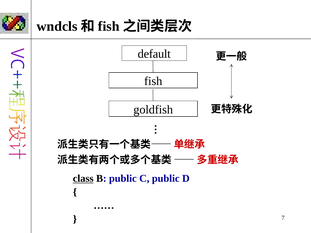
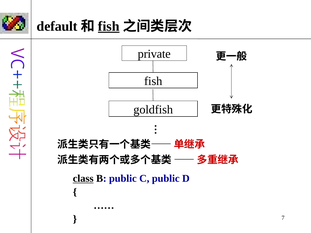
wndcls: wndcls -> default (57, 26)
fish underline: none -> present (109, 26)
default: default -> private (154, 54)
